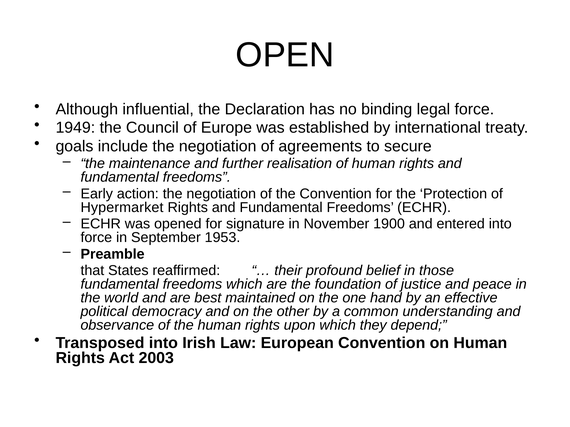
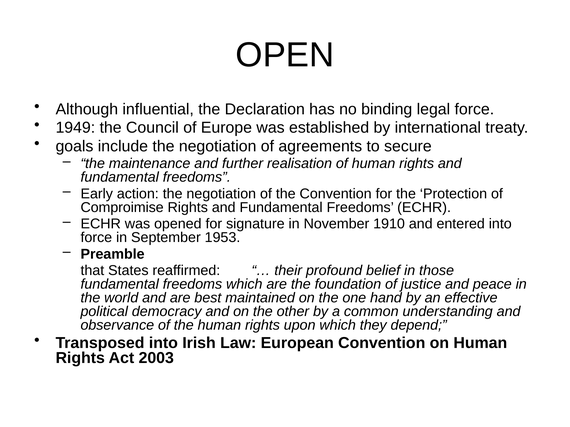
Hypermarket: Hypermarket -> Comproimise (122, 208)
1900: 1900 -> 1910 (389, 224)
